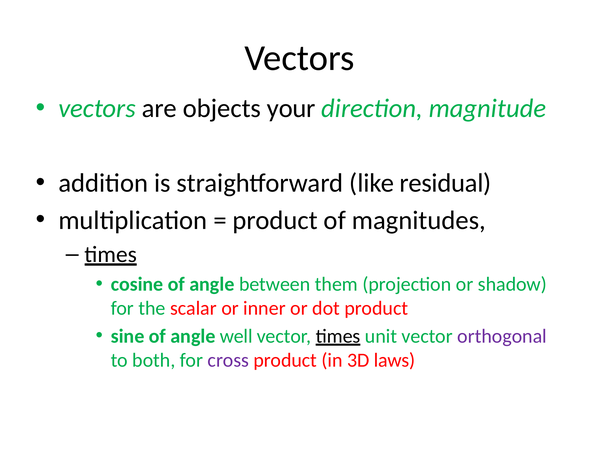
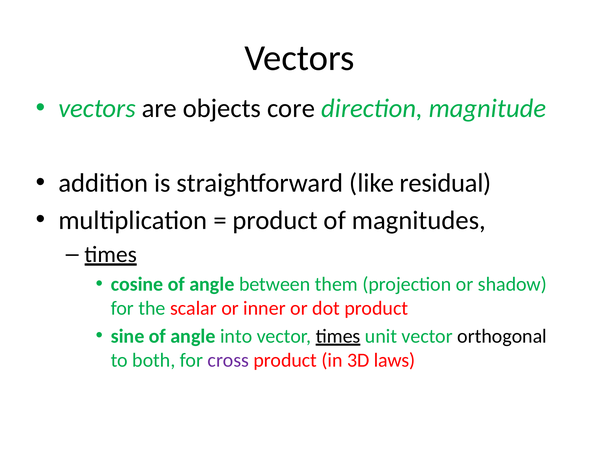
your: your -> core (291, 108)
well: well -> into (236, 336)
orthogonal colour: purple -> black (502, 336)
